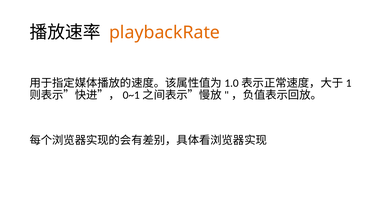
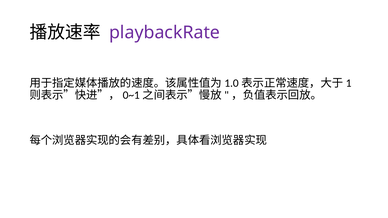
playbackRate colour: orange -> purple (165, 33)
